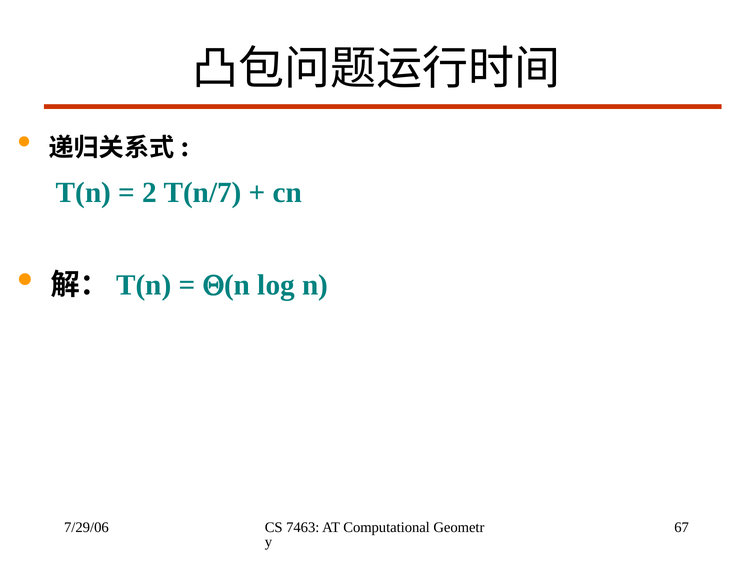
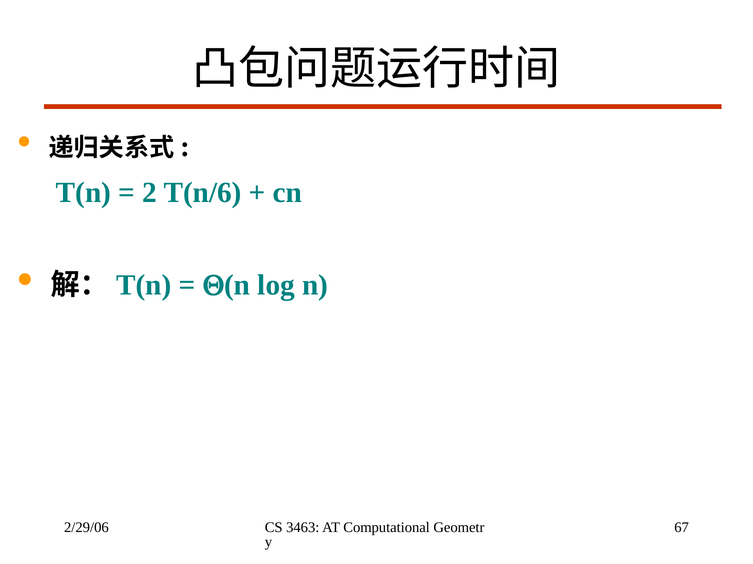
T(n/7: T(n/7 -> T(n/6 (203, 193)
7/29/06: 7/29/06 -> 2/29/06 (86, 528)
7463: 7463 -> 3463 (303, 528)
